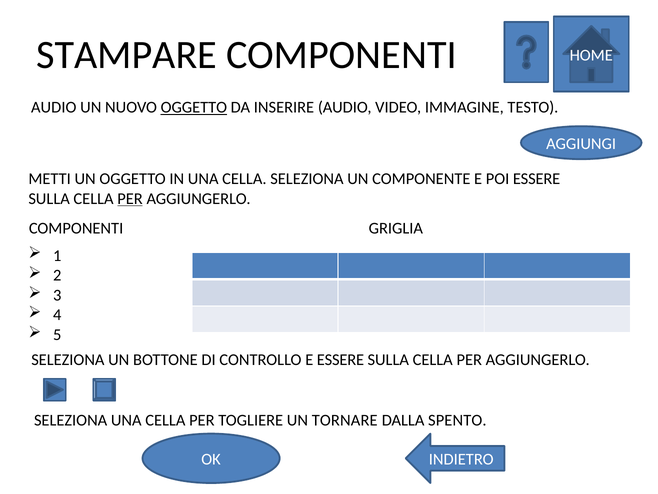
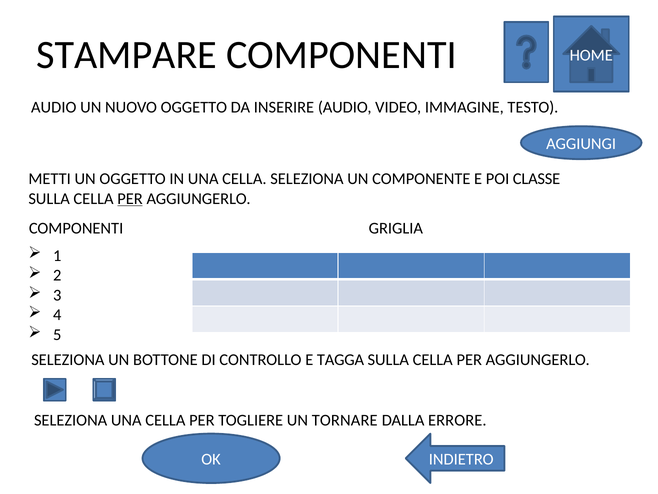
OGGETTO underline: present -> none (194, 107)
POI ESSERE: ESSERE -> CLASSE (537, 179)
E ESSERE: ESSERE -> TAGGA (340, 360)
SPENTO: SPENTO -> ERRORE (457, 420)
